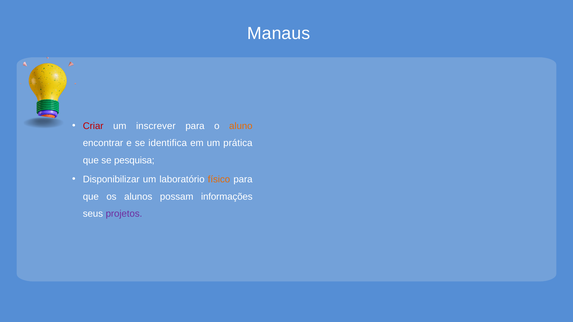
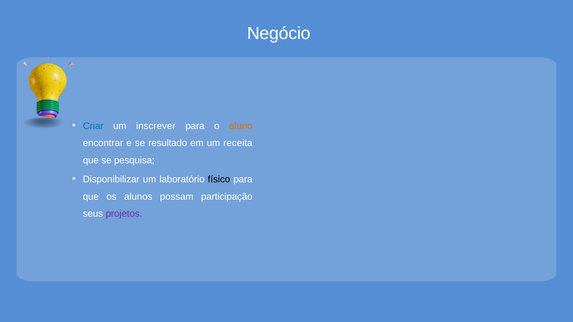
Manaus: Manaus -> Negócio (279, 33)
Criar colour: red -> blue (93, 126)
identifica: identifica -> resultado (168, 143)
prática: prática -> receita (238, 143)
físico colour: orange -> black (219, 180)
informações: informações -> participação (227, 197)
